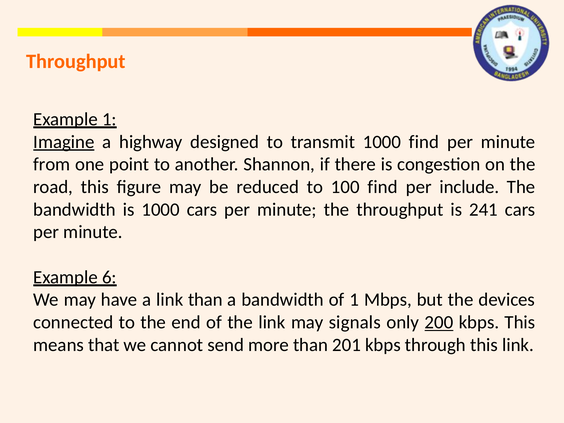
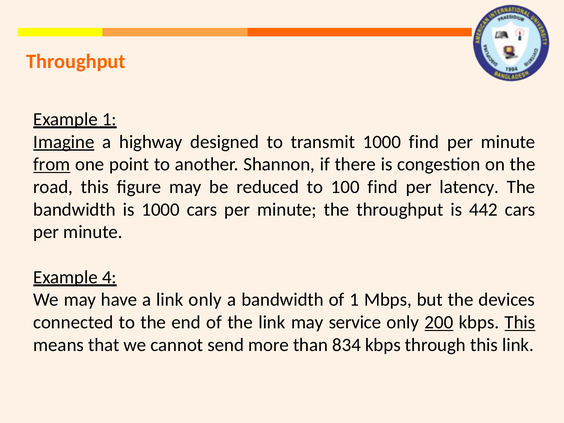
from underline: none -> present (52, 164)
include: include -> latency (469, 187)
241: 241 -> 442 (484, 210)
6: 6 -> 4 (109, 277)
link than: than -> only (205, 300)
signals: signals -> service (355, 322)
This underline: none -> present (520, 322)
201: 201 -> 834 (347, 345)
